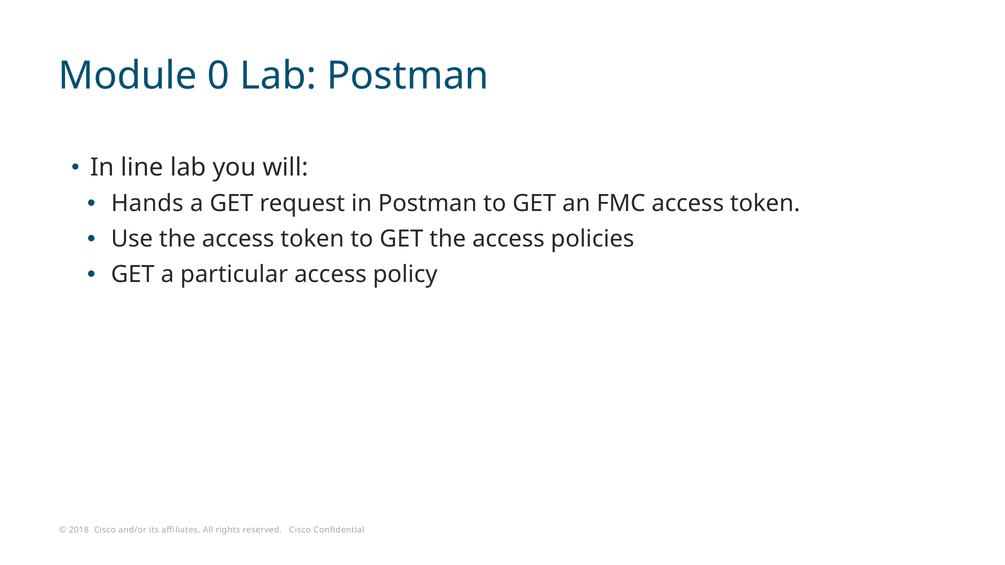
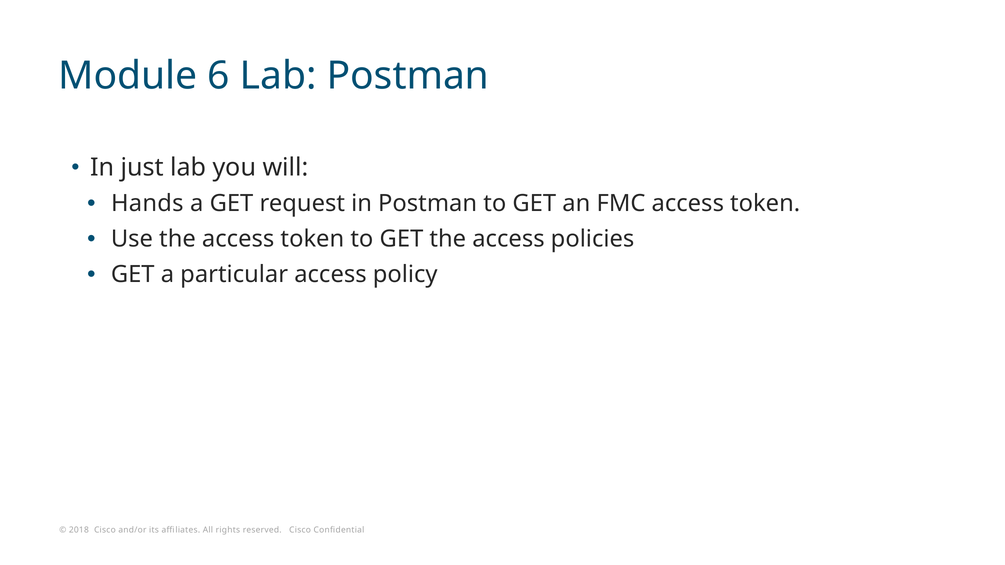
0: 0 -> 6 (219, 76)
line: line -> just (142, 167)
